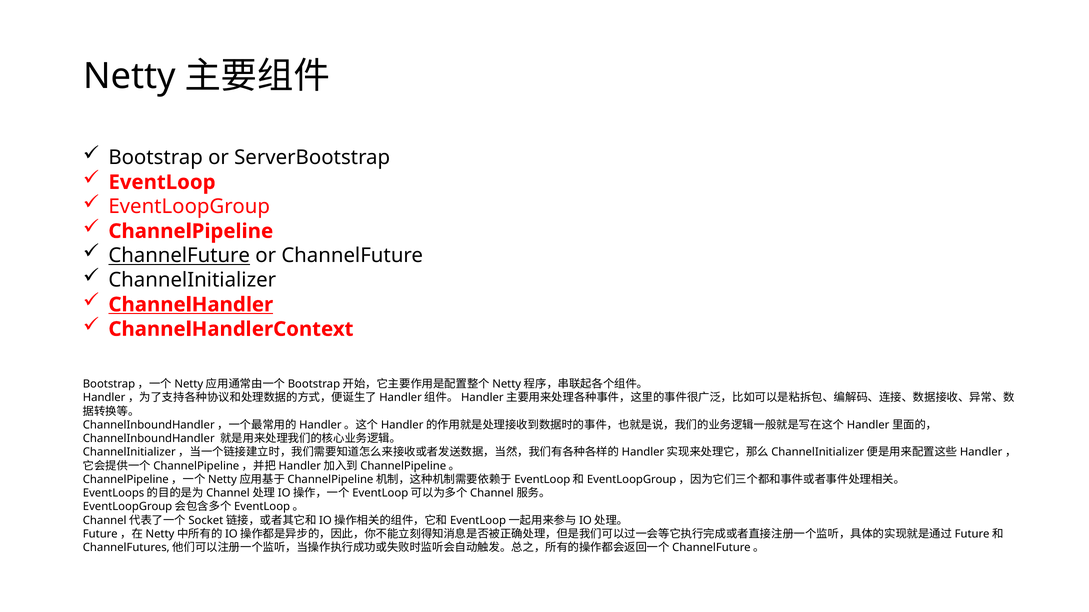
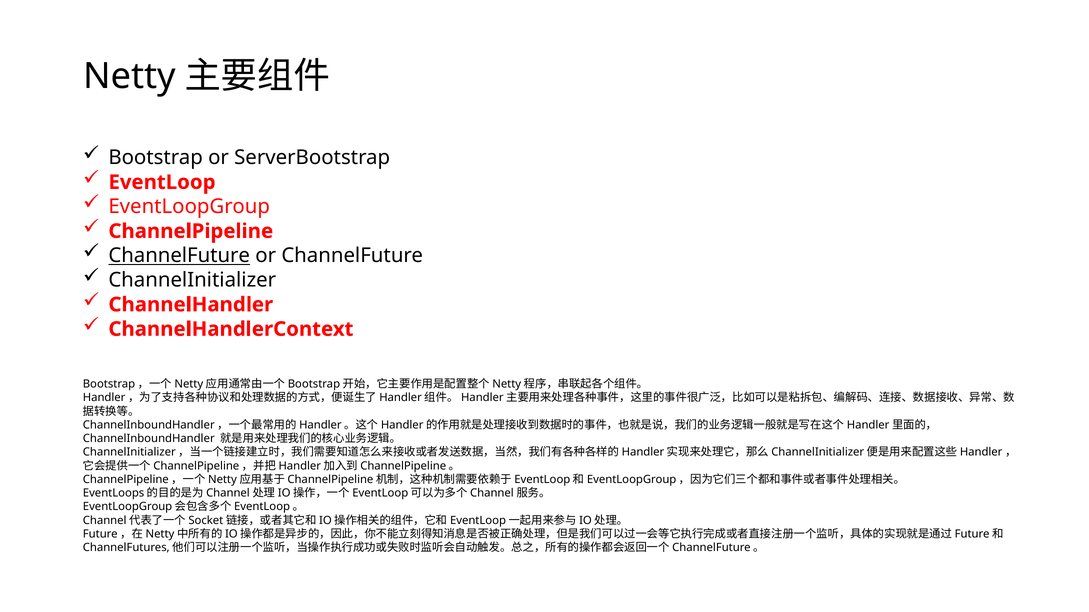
ChannelHandler underline: present -> none (191, 305)
